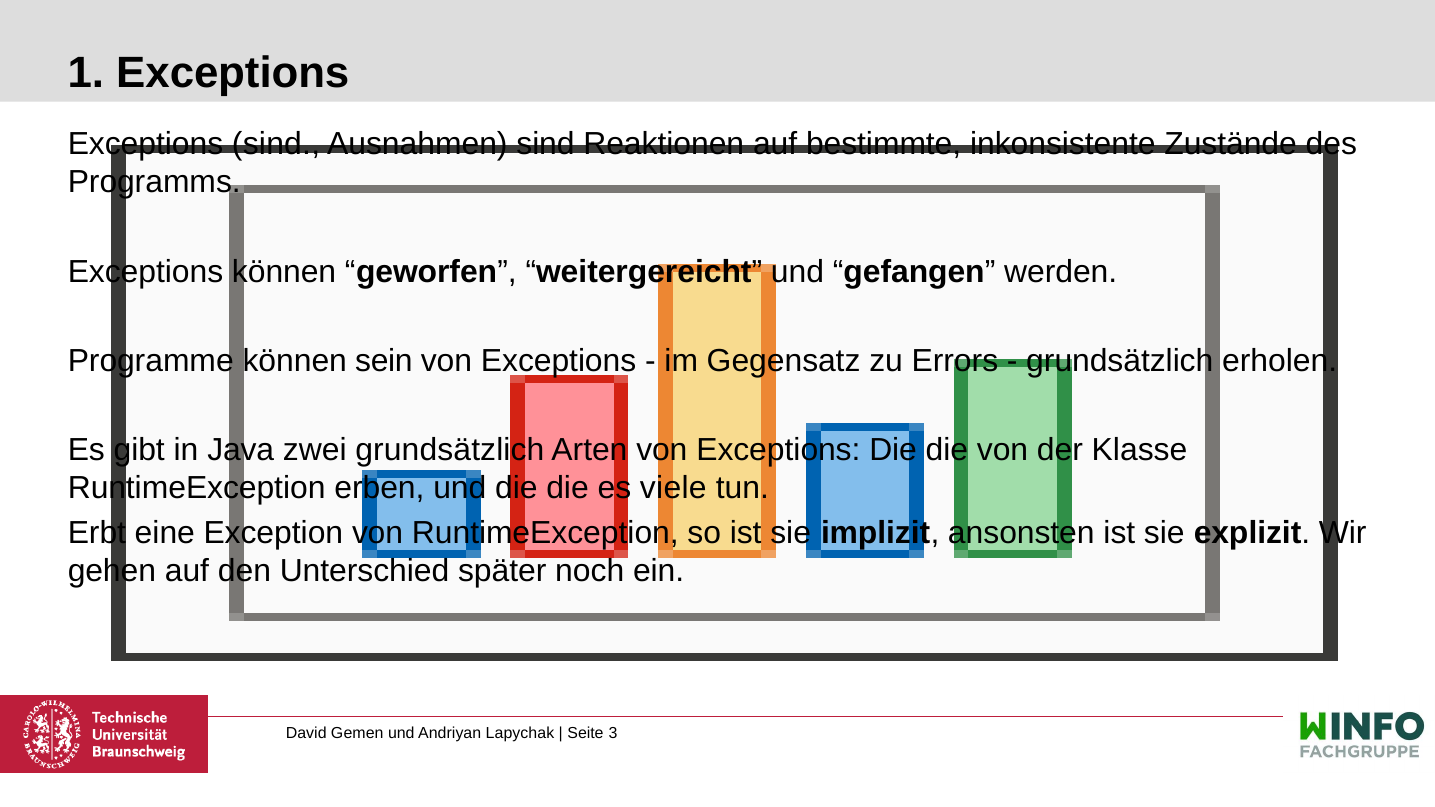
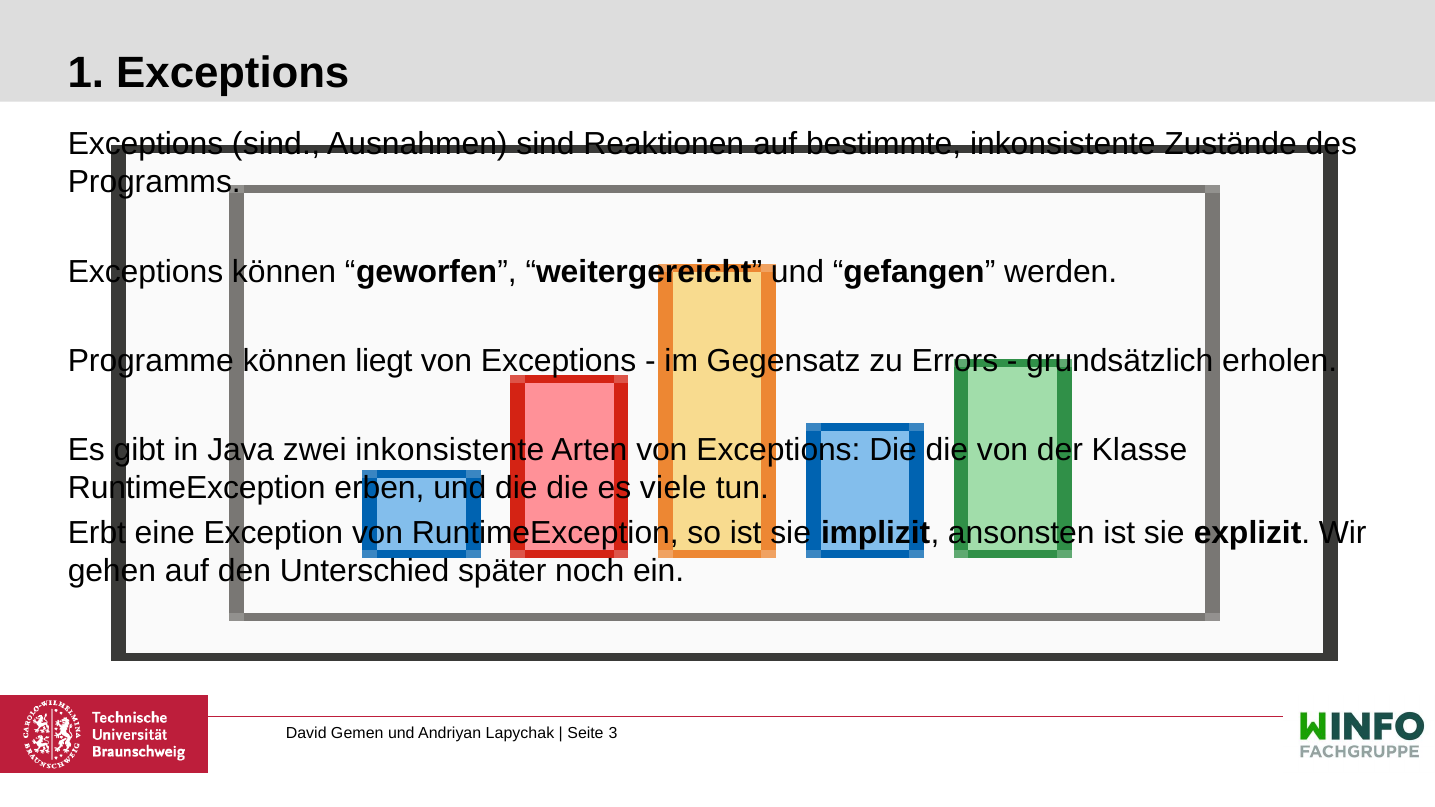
sein: sein -> liegt (384, 361)
zwei grundsätzlich: grundsätzlich -> inkonsistente (450, 450)
